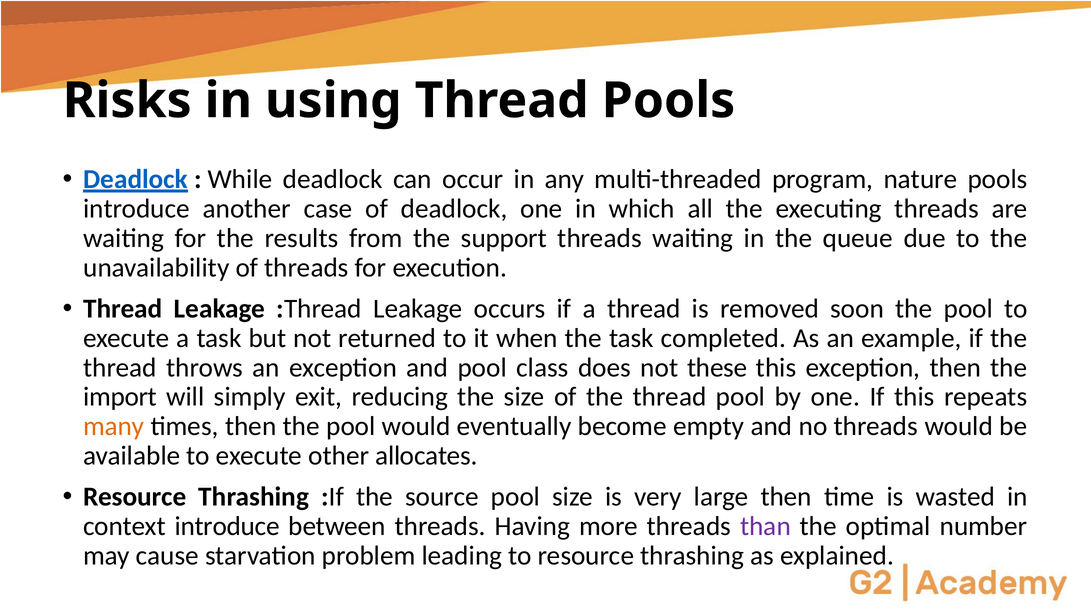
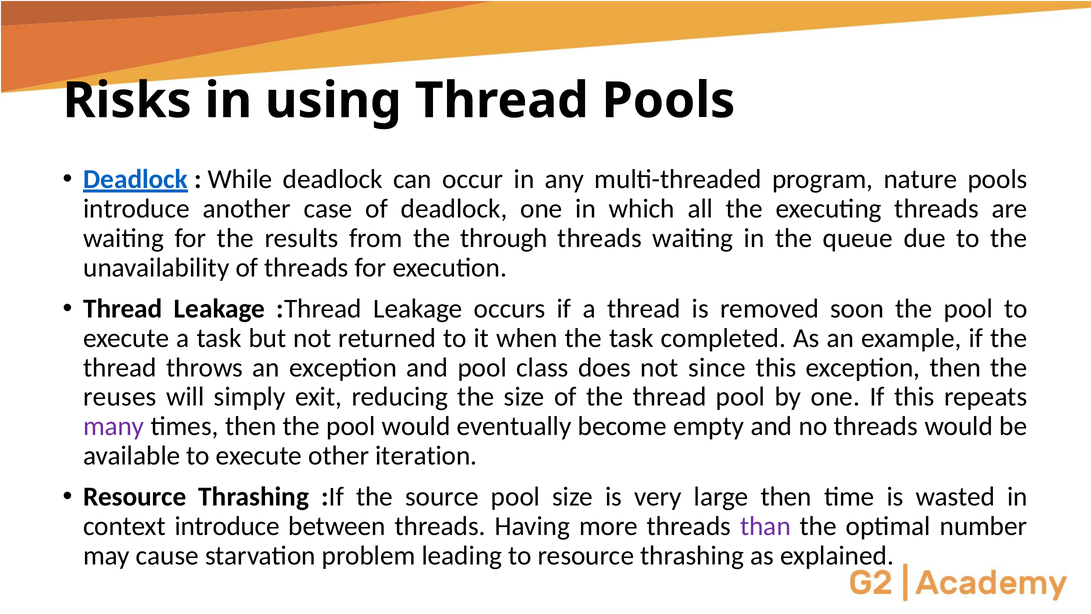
support: support -> through (504, 238)
these: these -> since (717, 367)
import: import -> reuses (120, 397)
many colour: orange -> purple (114, 426)
allocates: allocates -> iteration (426, 456)
